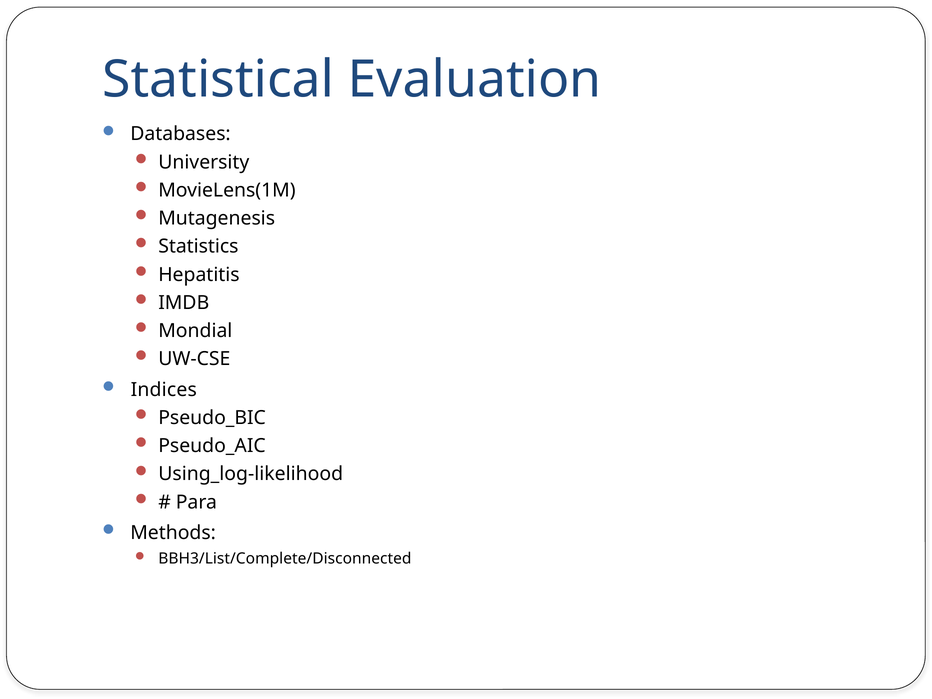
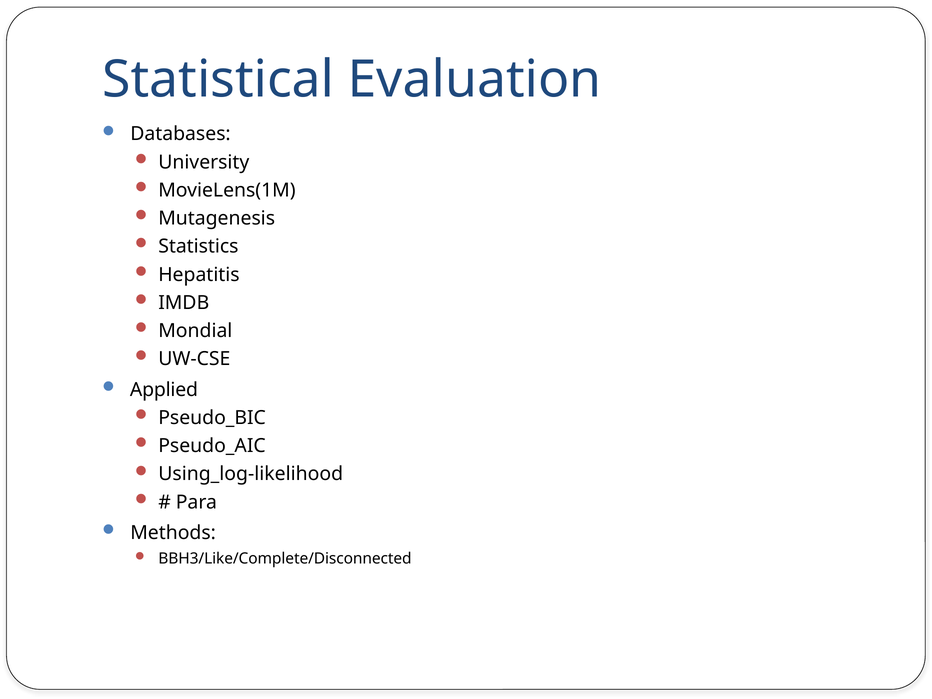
Indices: Indices -> Applied (164, 390)
BBH3/List/Complete/Disconnected: BBH3/List/Complete/Disconnected -> BBH3/Like/Complete/Disconnected (285, 559)
